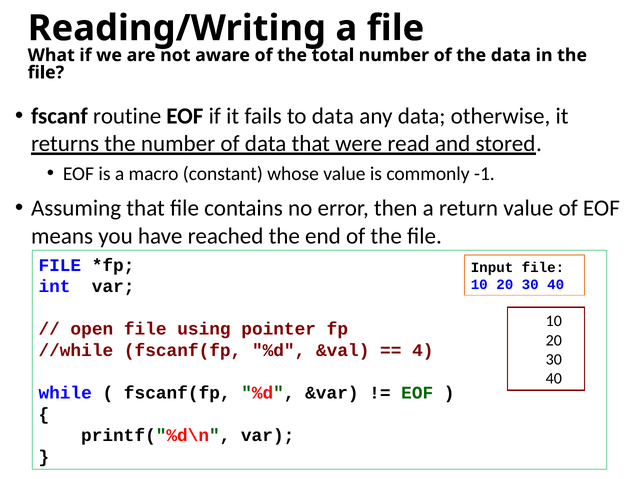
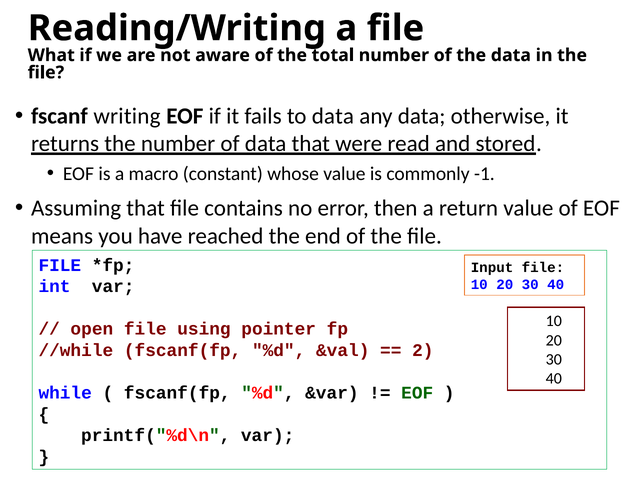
routine: routine -> writing (127, 116)
4: 4 -> 2 (423, 351)
